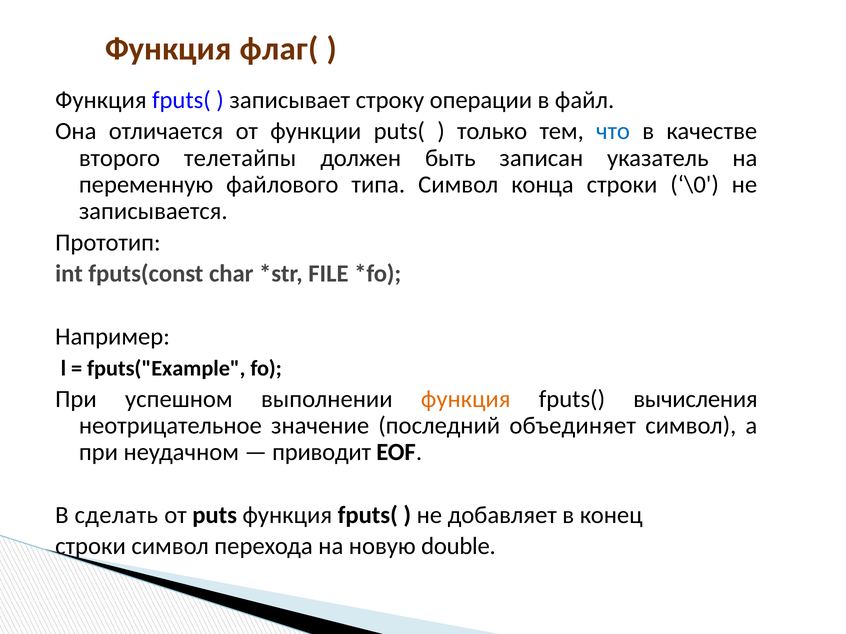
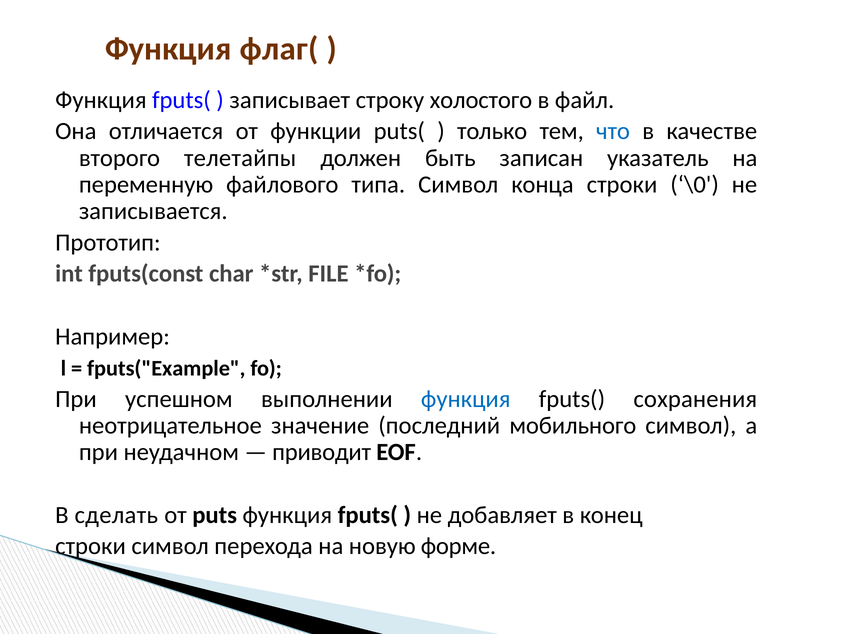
операции: операции -> холостого (481, 100)
функция colour: orange -> blue (466, 399)
вычисления: вычисления -> сохранения (695, 399)
объединяет: объединяет -> мобильного (573, 426)
double: double -> форме (458, 547)
